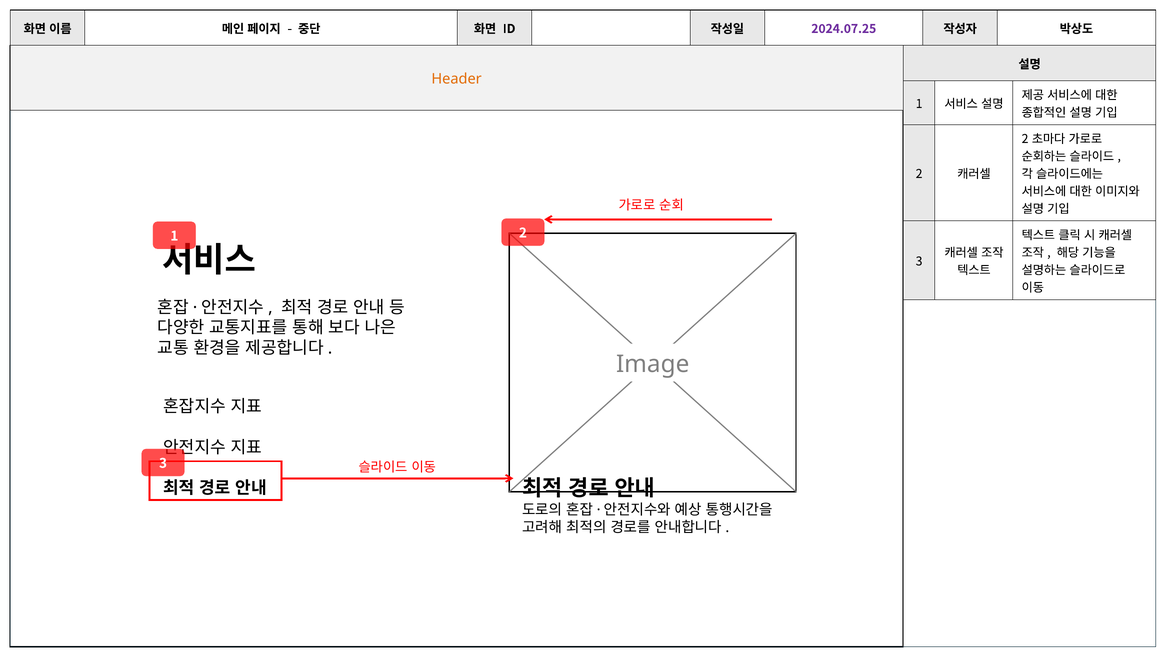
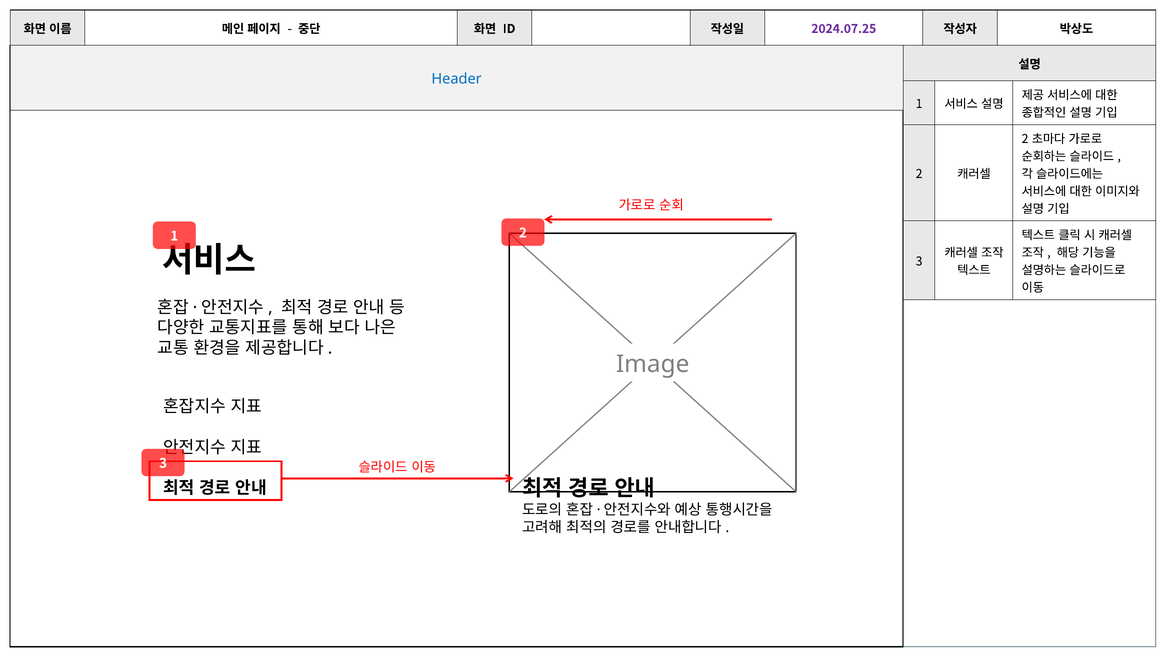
Header colour: orange -> blue (457, 79)
